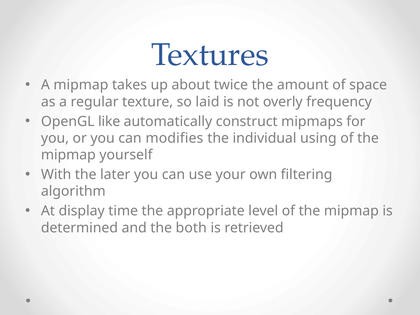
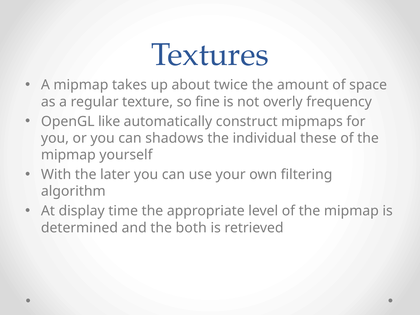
laid: laid -> fine (208, 102)
modifies: modifies -> shadows (174, 138)
using: using -> these (318, 138)
